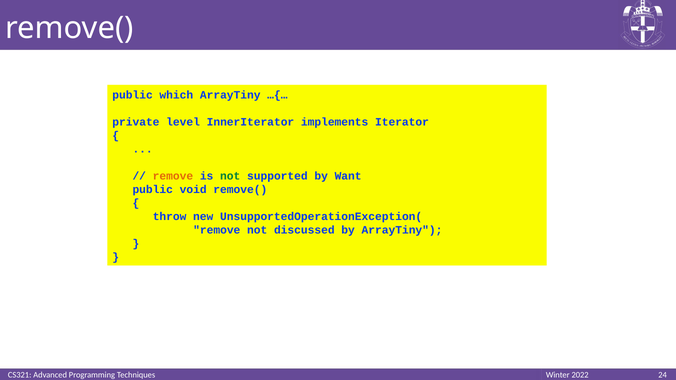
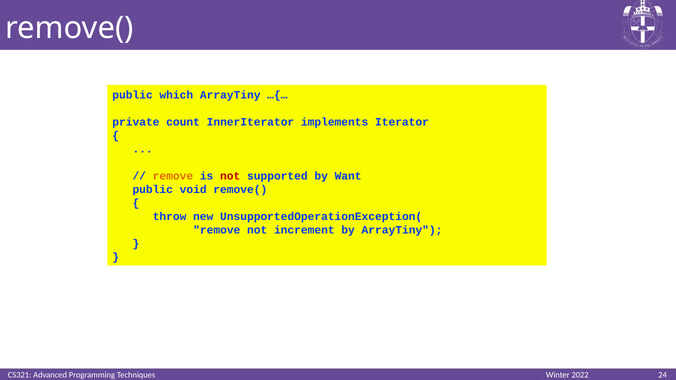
level: level -> count (183, 122)
not colour: green -> red (230, 176)
discussed: discussed -> increment (304, 230)
